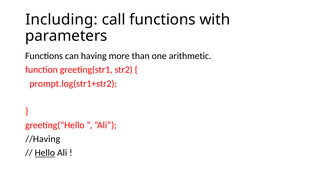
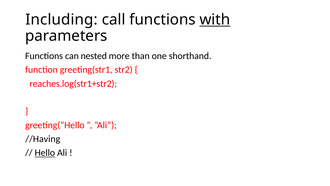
with underline: none -> present (215, 20)
having: having -> nested (94, 56)
arithmetic: arithmetic -> shorthand (190, 56)
prompt.log(str1+str2: prompt.log(str1+str2 -> reaches.log(str1+str2 (73, 83)
